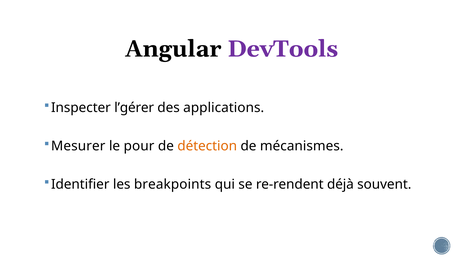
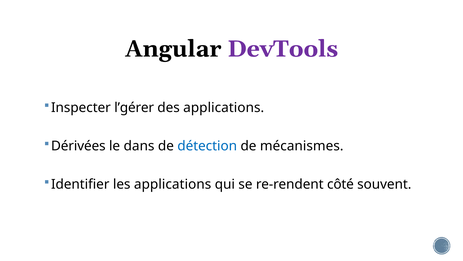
Mesurer: Mesurer -> Dérivées (78, 146)
pour: pour -> dans (139, 146)
détection colour: orange -> blue (207, 146)
les breakpoints: breakpoints -> applications (173, 184)
déjà: déjà -> côté (340, 184)
